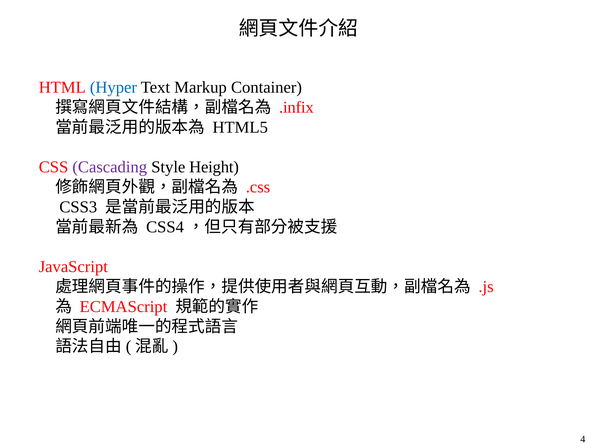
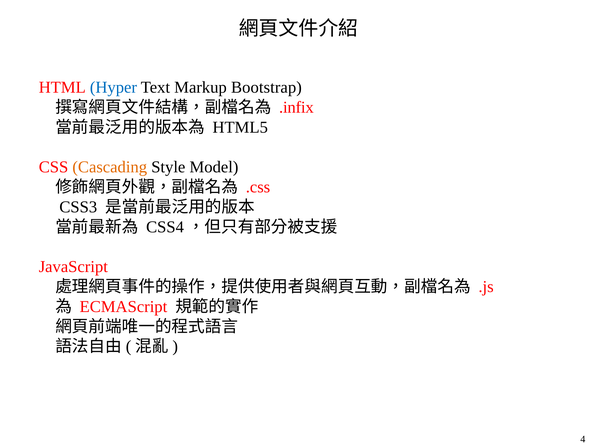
Container: Container -> Bootstrap (266, 87)
Cascading colour: purple -> orange (110, 167)
Height: Height -> Model (214, 167)
